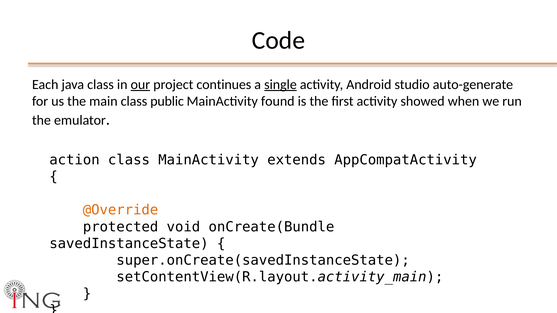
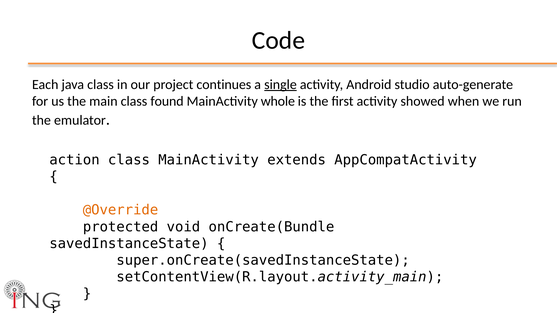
our underline: present -> none (140, 85)
public: public -> found (167, 101)
found: found -> whole (278, 101)
